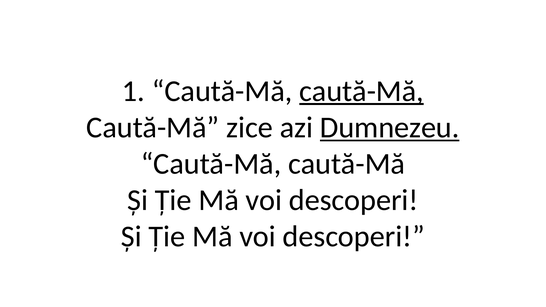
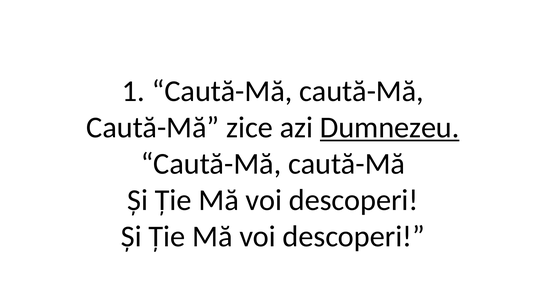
caută-Mă underline: present -> none (362, 91)
